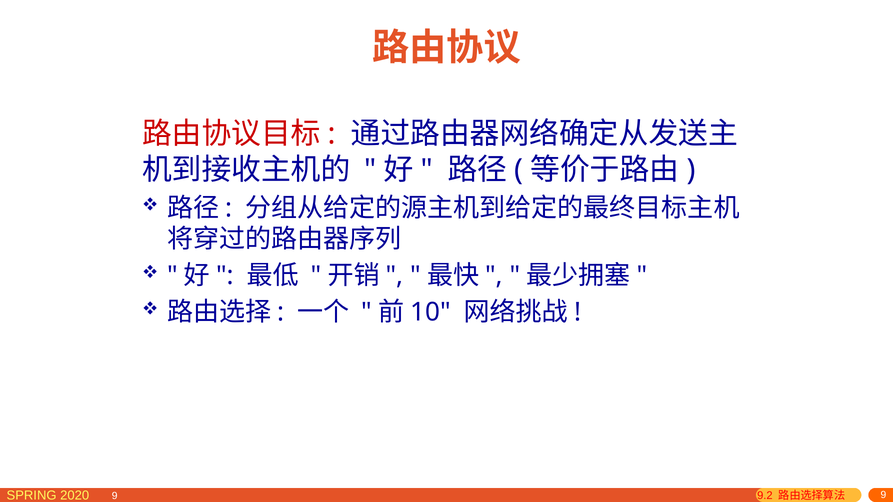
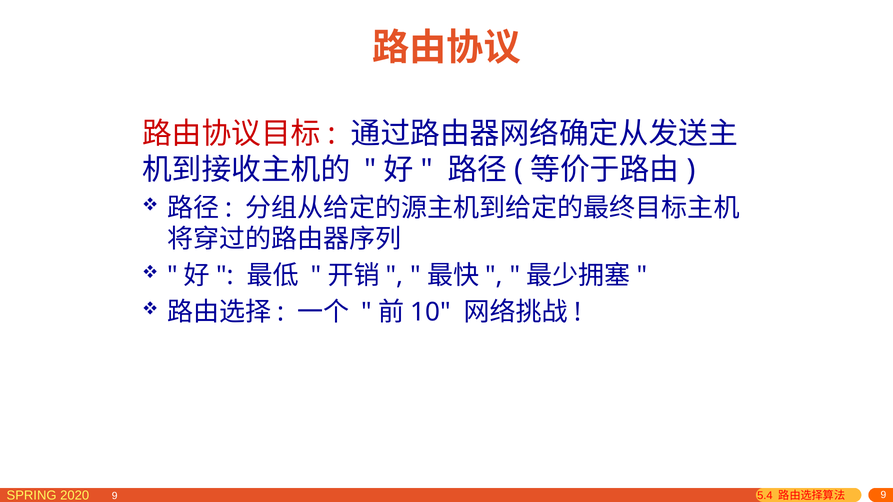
9.2: 9.2 -> 5.4 (765, 496)
